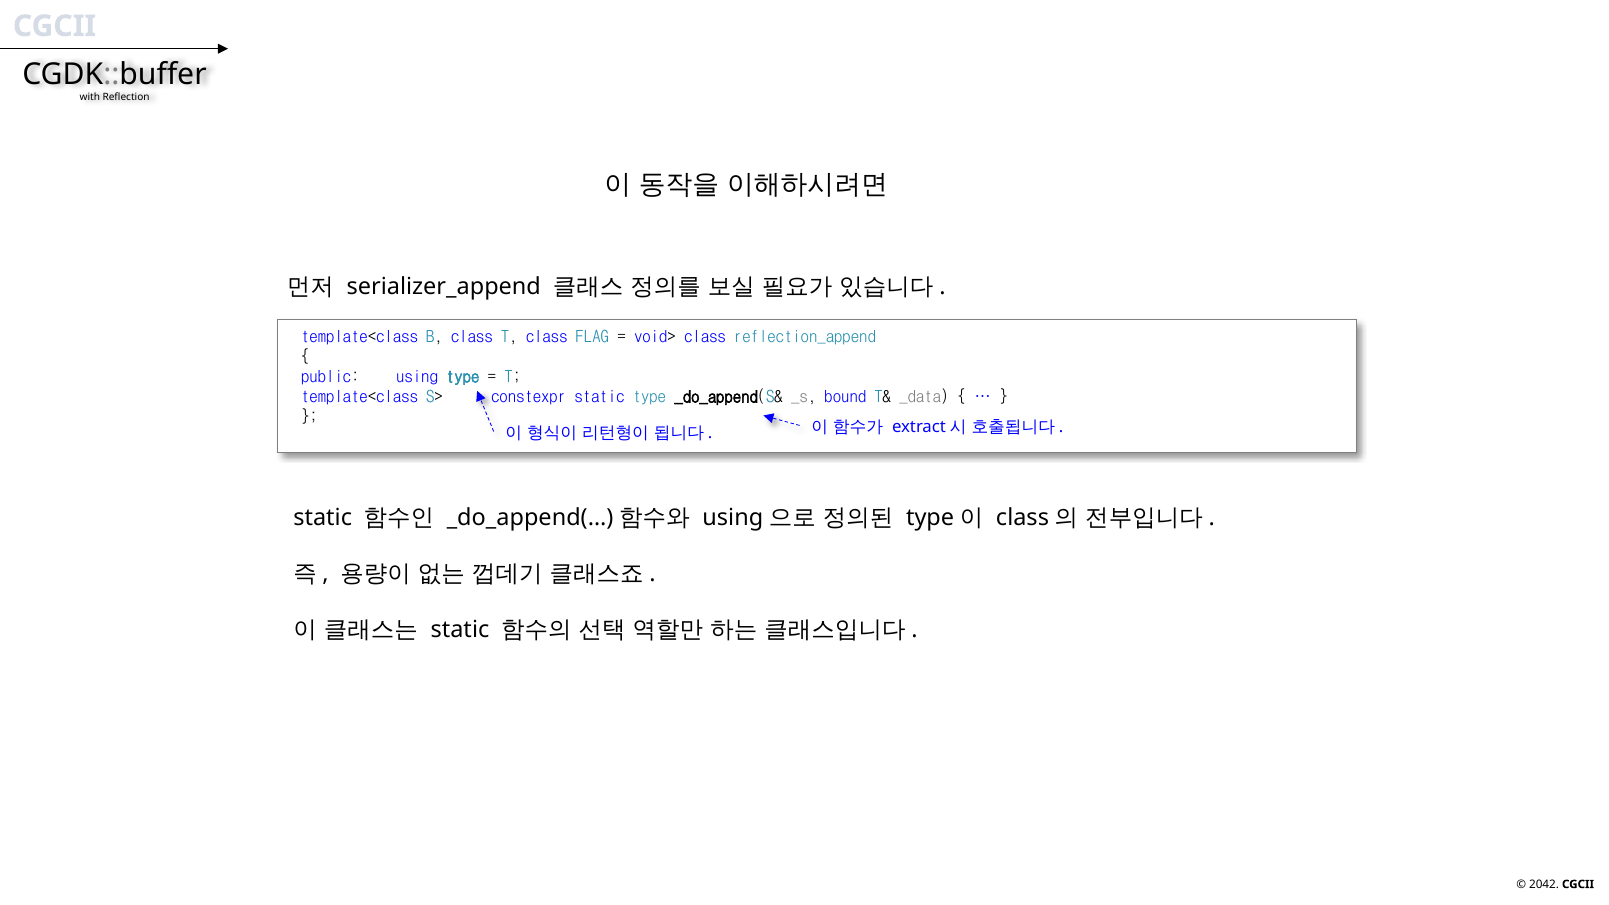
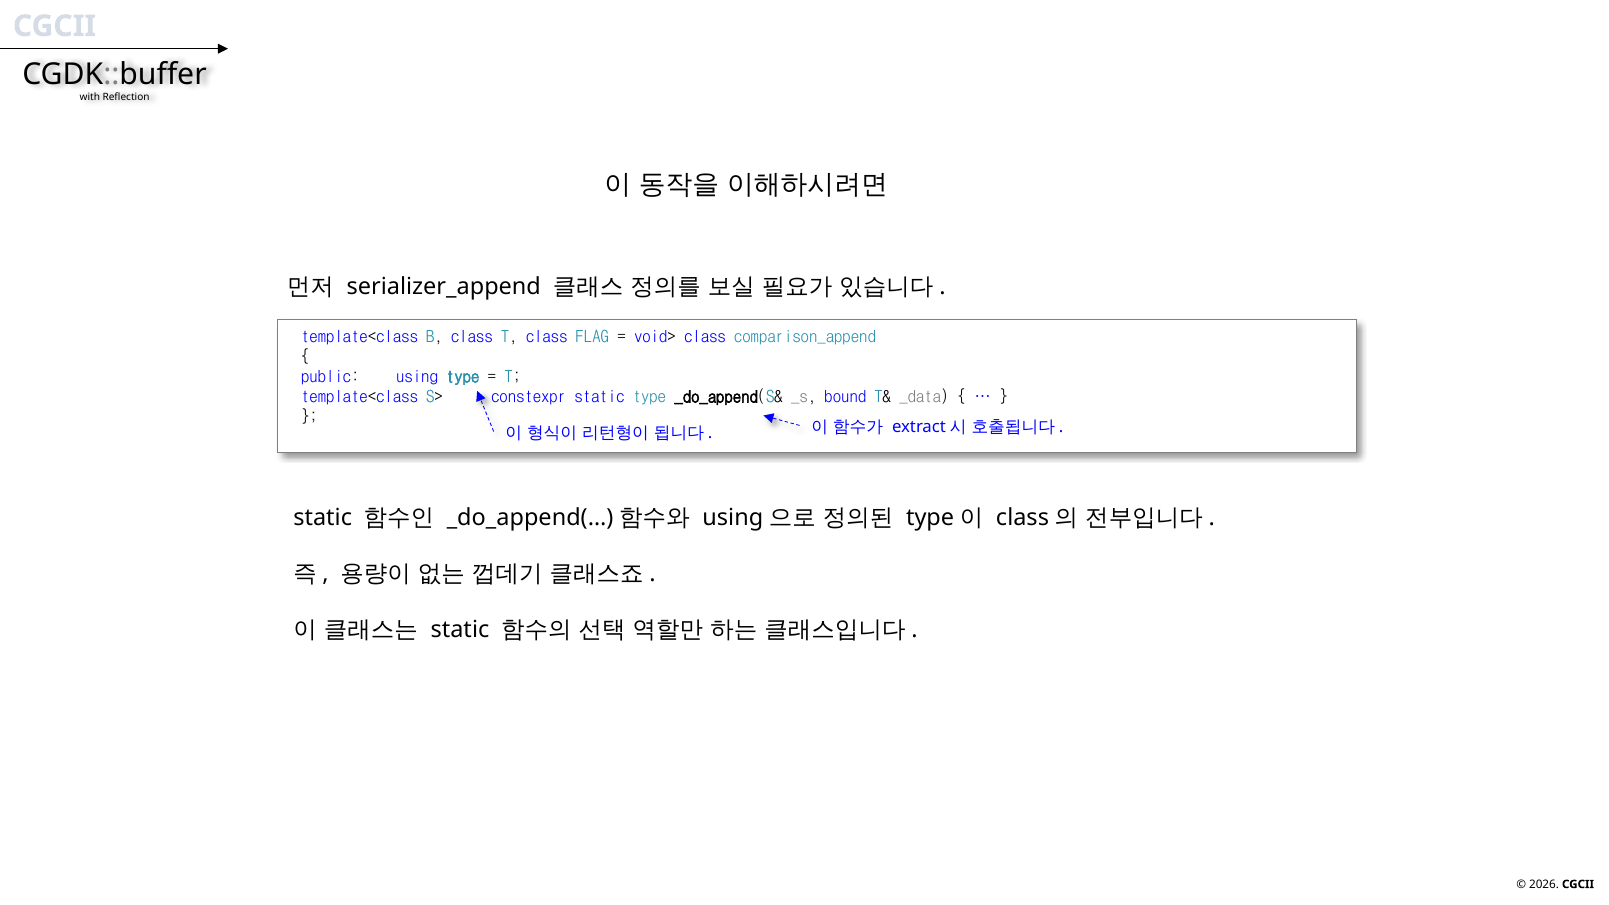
reflection_append: reflection_append -> comparison_append (805, 337)
2042: 2042 -> 2026 (1544, 884)
